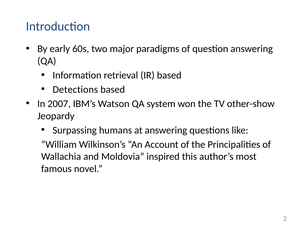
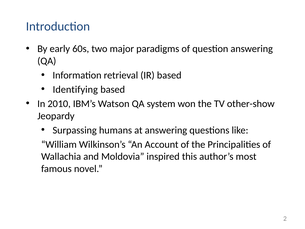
Detections: Detections -> Identifying (75, 89)
2007: 2007 -> 2010 (59, 104)
